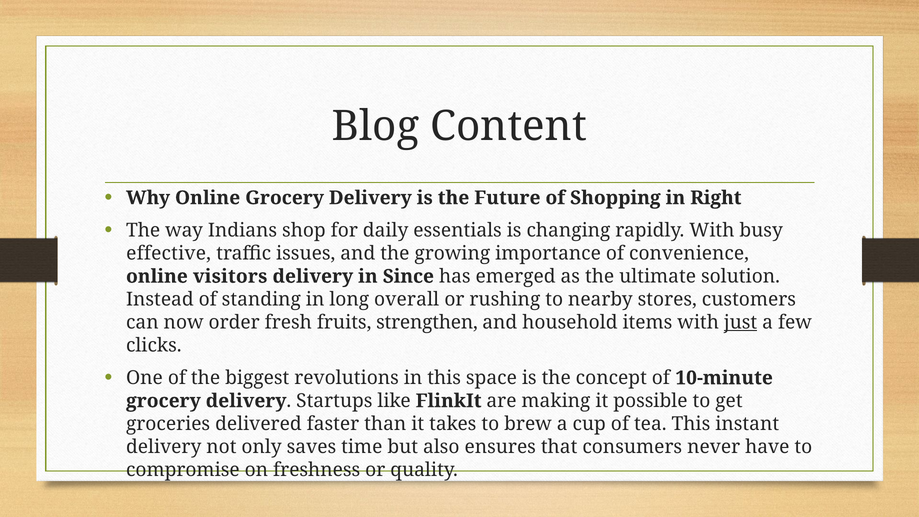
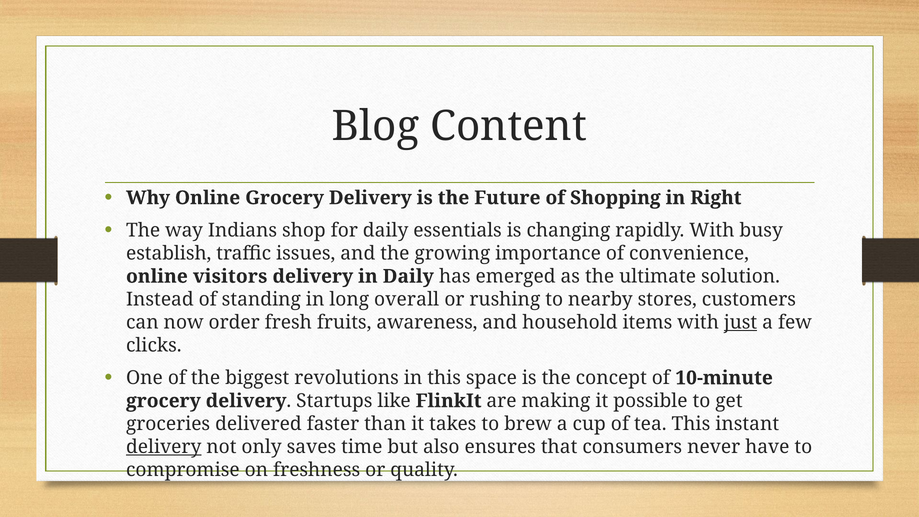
effective: effective -> establish (169, 253)
in Since: Since -> Daily (408, 276)
strengthen: strengthen -> awareness (427, 322)
delivery underline: none -> present (164, 447)
